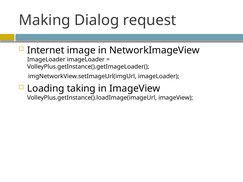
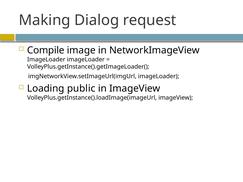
Internet: Internet -> Compile (46, 50)
taking: taking -> public (81, 89)
